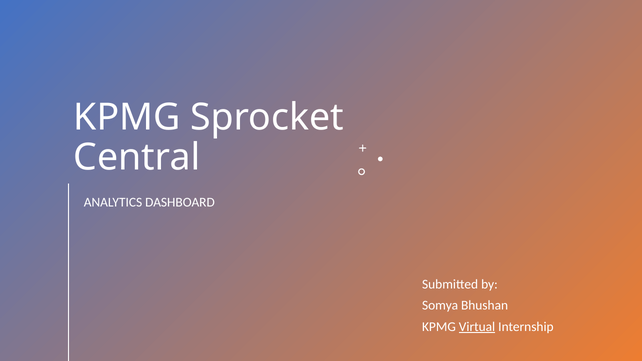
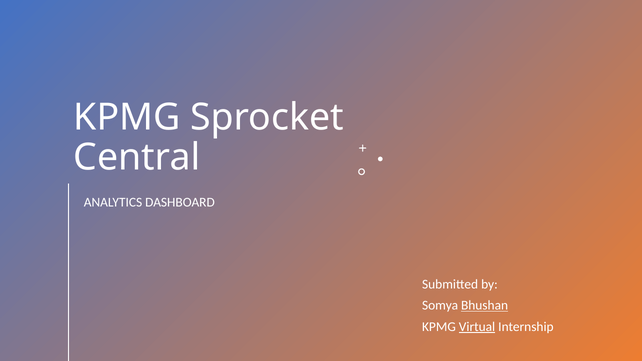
Bhushan underline: none -> present (485, 306)
